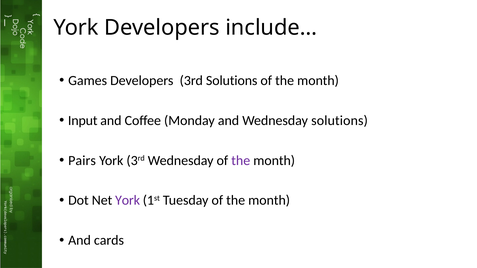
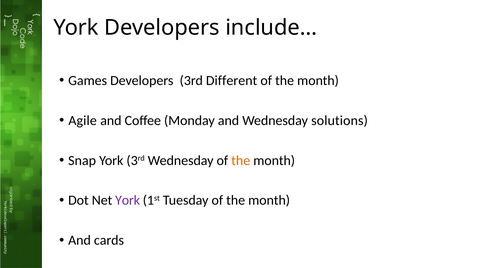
3rd Solutions: Solutions -> Different (232, 81)
Input: Input -> Agile (83, 121)
Pairs: Pairs -> Snap (82, 161)
the colour: purple -> orange (241, 161)
